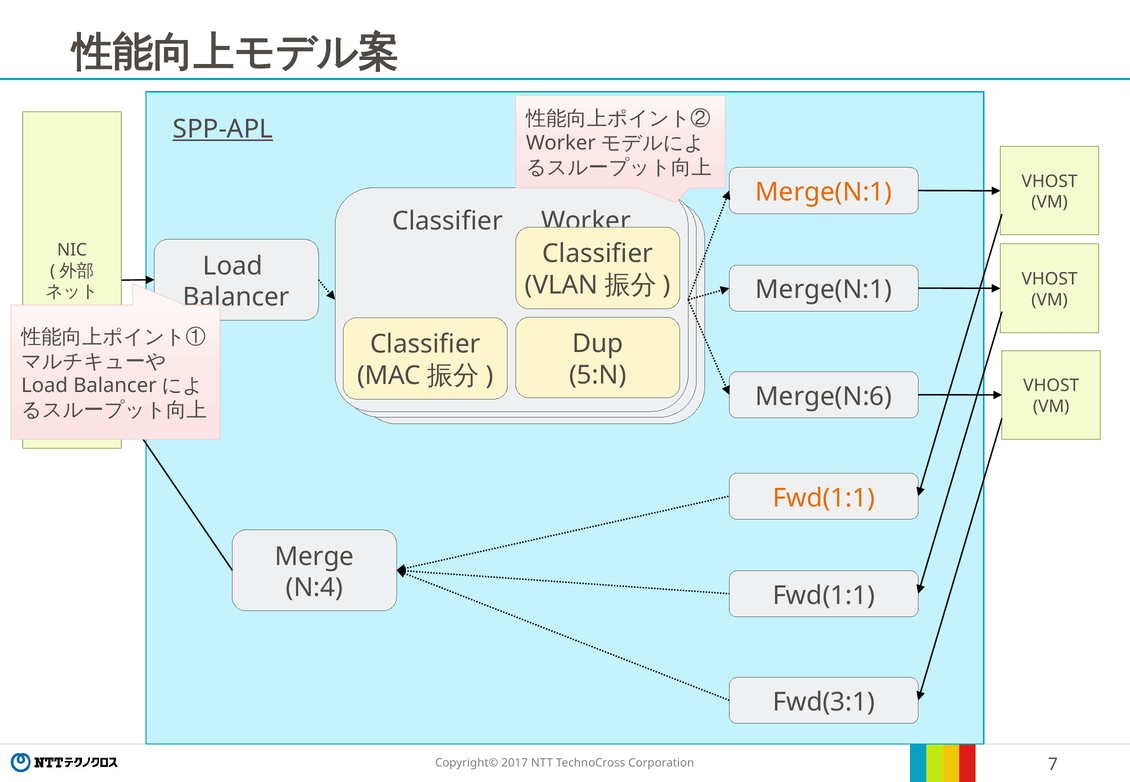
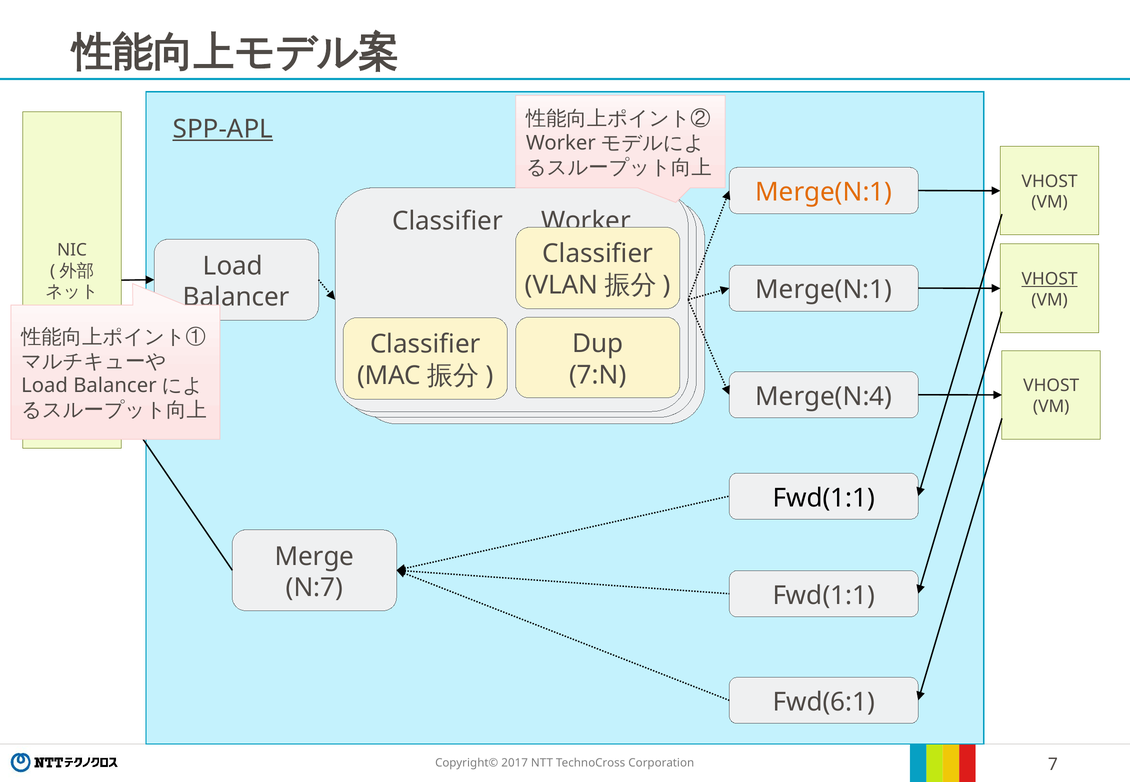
VHOST underline: none -> present (1050, 279)
5:N: 5:N -> 7:N (598, 375)
Merge(N:6: Merge(N:6 -> Merge(N:4 (824, 397)
Fwd(1:1 colour: orange -> black (824, 498)
N:4: N:4 -> N:7 (314, 588)
Fwd(3:1: Fwd(3:1 -> Fwd(6:1 (824, 702)
